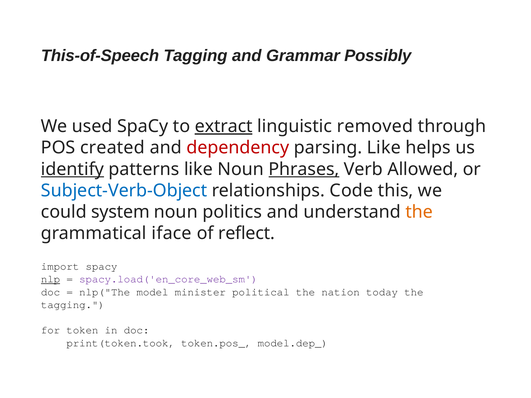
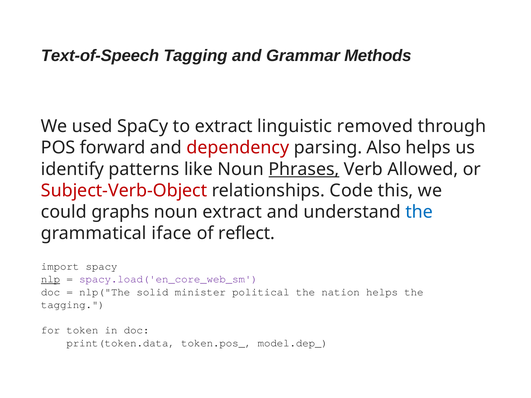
This-of-Speech: This-of-Speech -> Text-of-Speech (100, 56)
Possibly: Possibly -> Methods (378, 56)
extract underline: present -> none (224, 126)
created: created -> forward (113, 148)
parsing Like: Like -> Also (384, 148)
identify underline: present -> none (72, 169)
Subject-Verb-Object colour: blue -> red (124, 191)
system: system -> graphs (120, 212)
noun politics: politics -> extract (232, 212)
the colour: orange -> blue (419, 212)
model: model -> solid (153, 292)
nation today: today -> helps (382, 292)
print(token.took: print(token.took -> print(token.data (121, 343)
